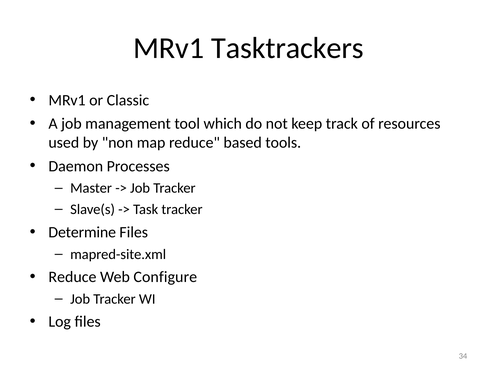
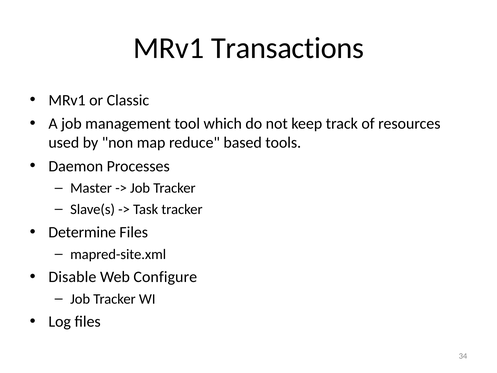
Tasktrackers: Tasktrackers -> Transactions (288, 48)
Reduce: Reduce -> Disable (72, 277)
